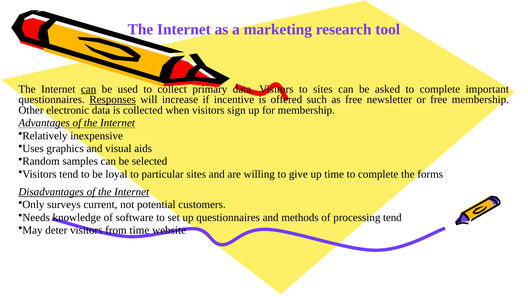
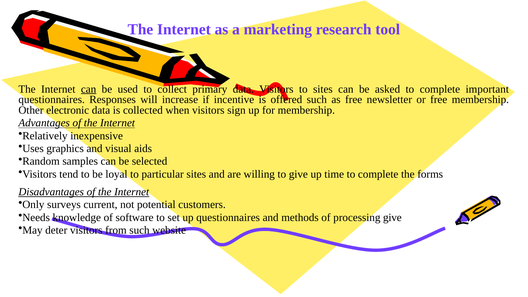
Responses underline: present -> none (113, 100)
processing tend: tend -> give (392, 217)
from time: time -> such (139, 230)
